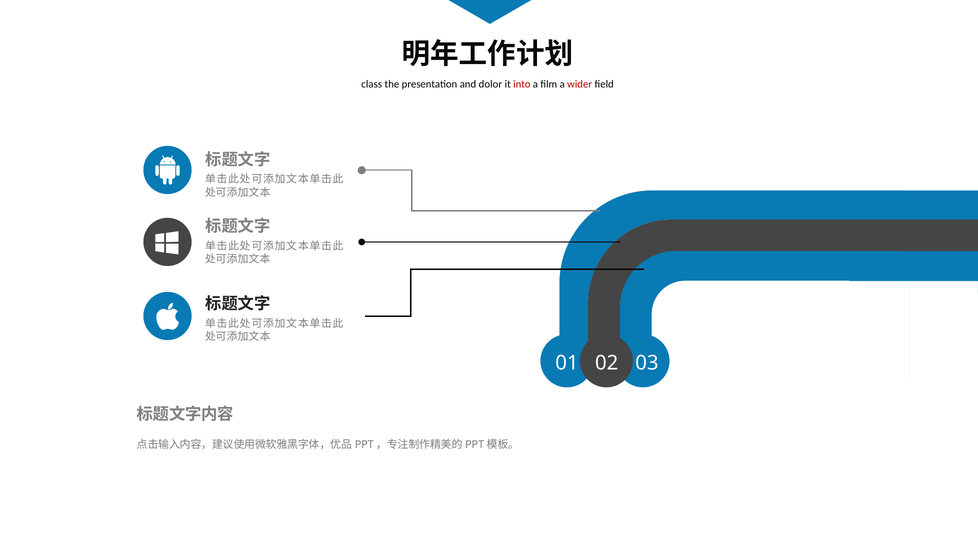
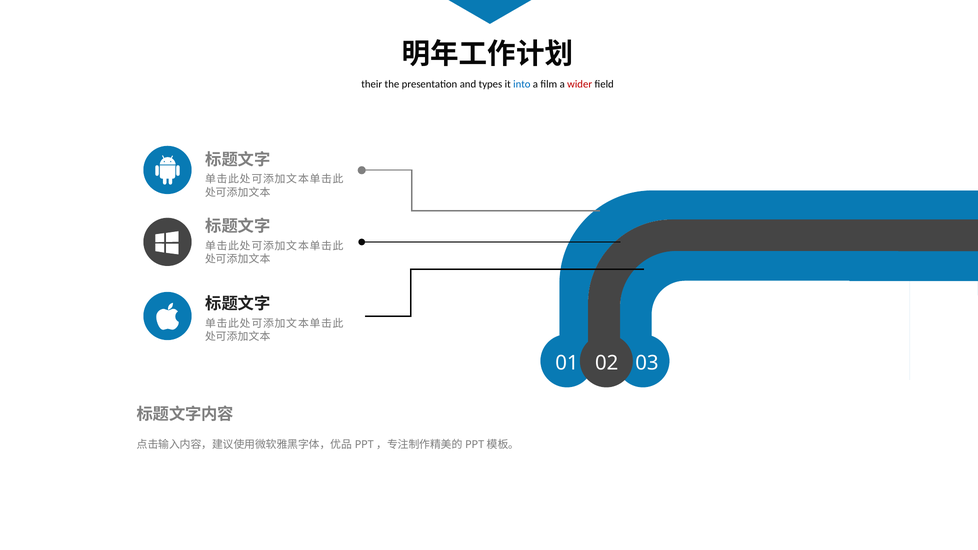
class: class -> their (372, 84)
dolor: dolor -> types (490, 84)
into colour: red -> blue (522, 84)
